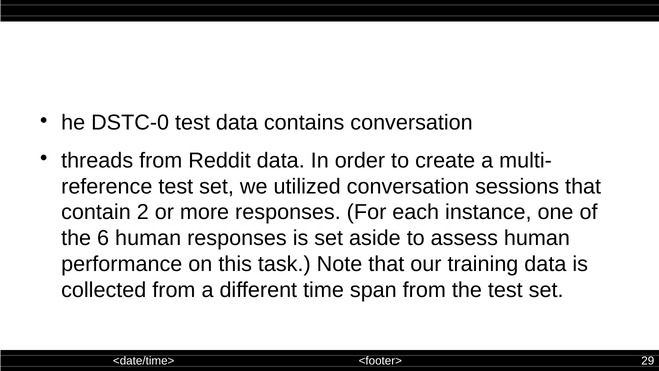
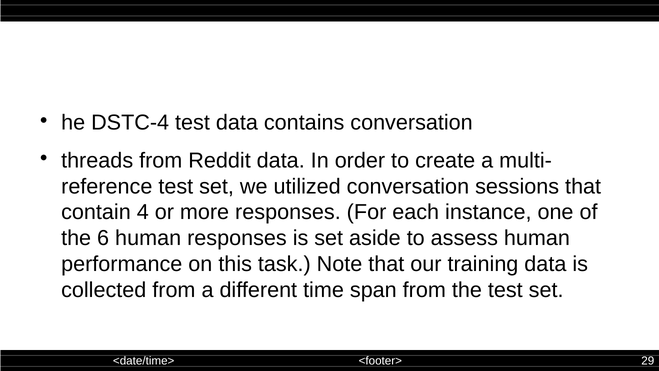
DSTC-0: DSTC-0 -> DSTC-4 (130, 123)
2: 2 -> 4 (143, 212)
